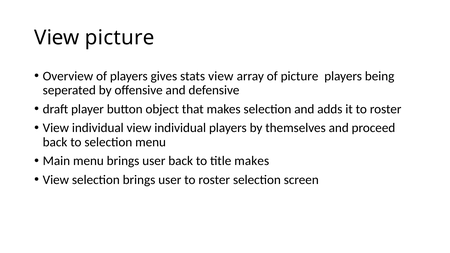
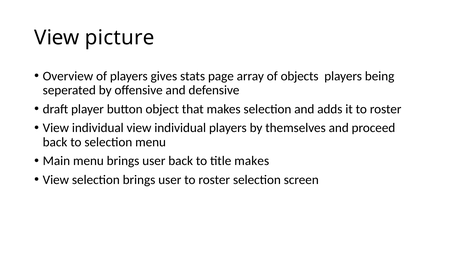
stats view: view -> page (221, 76)
of picture: picture -> objects (300, 76)
